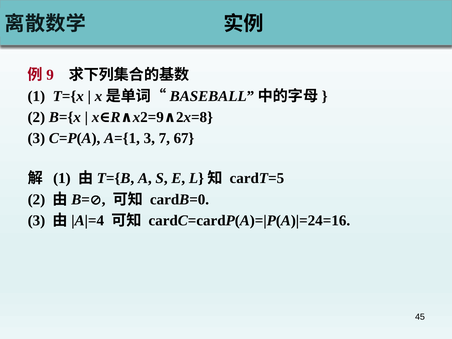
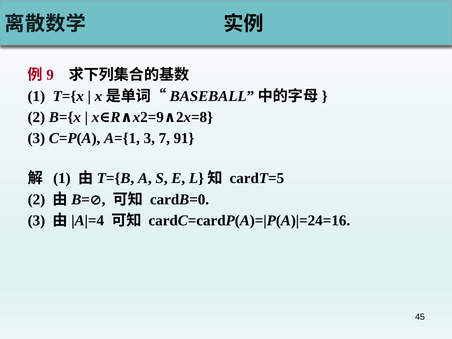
67: 67 -> 91 (184, 138)
